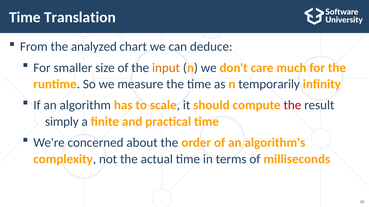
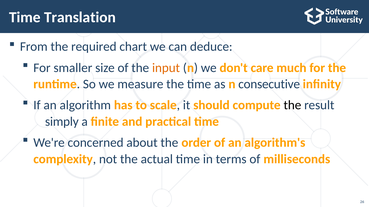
analyzed: analyzed -> required (94, 47)
temporarily: temporarily -> consecutive (269, 84)
the colour: red -> black (292, 105)
